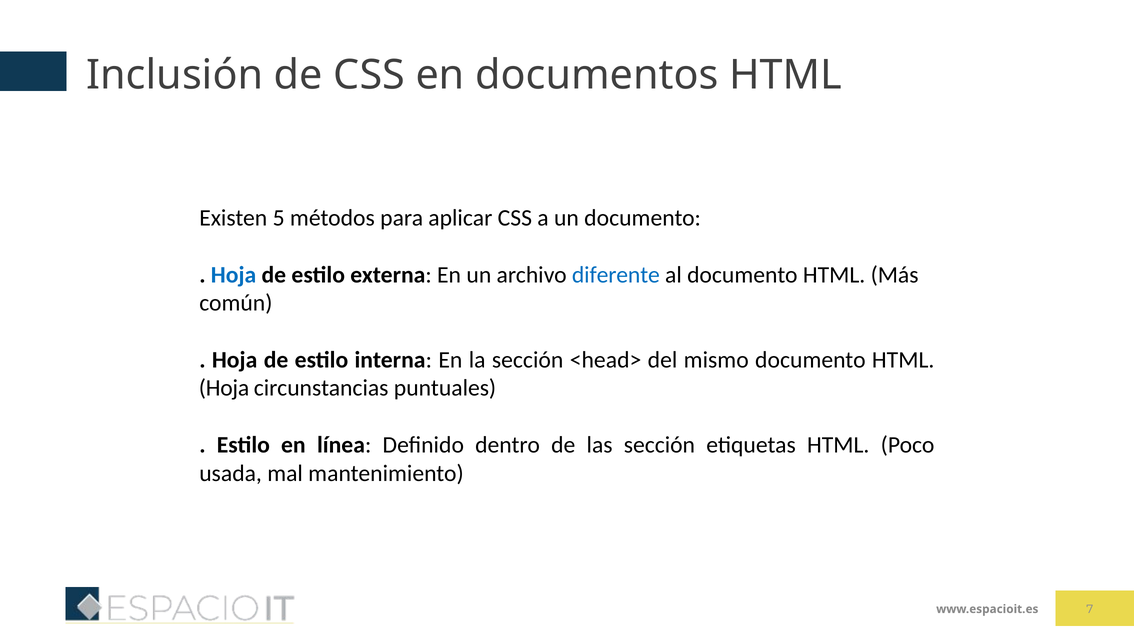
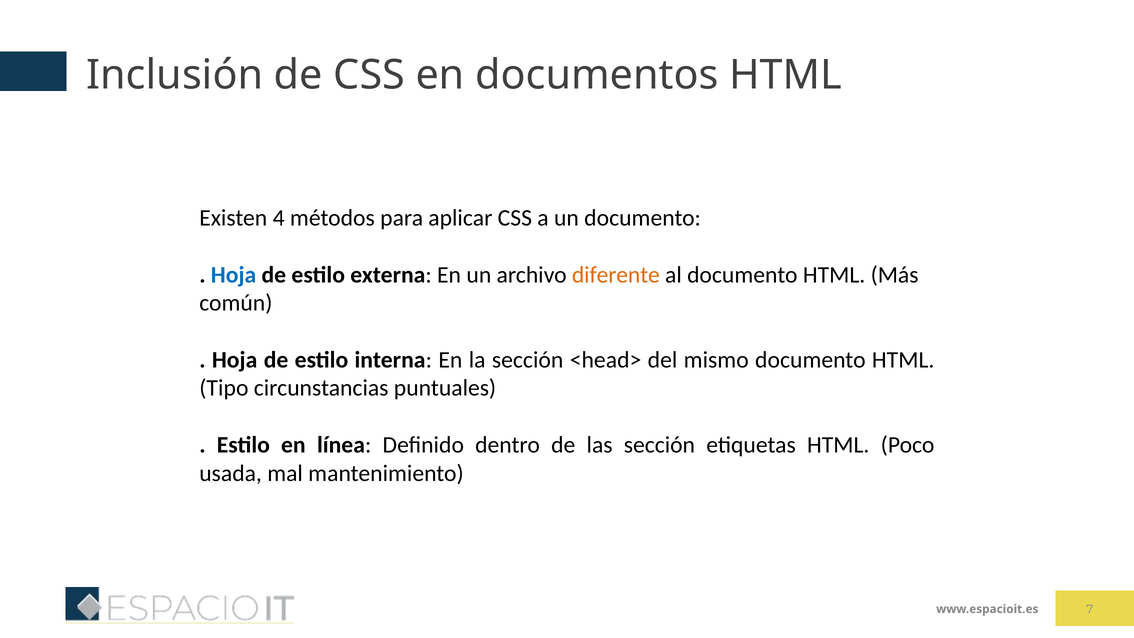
5: 5 -> 4 (279, 218)
diferente colour: blue -> orange (616, 275)
Hoja: Hoja -> Tipo (224, 388)
